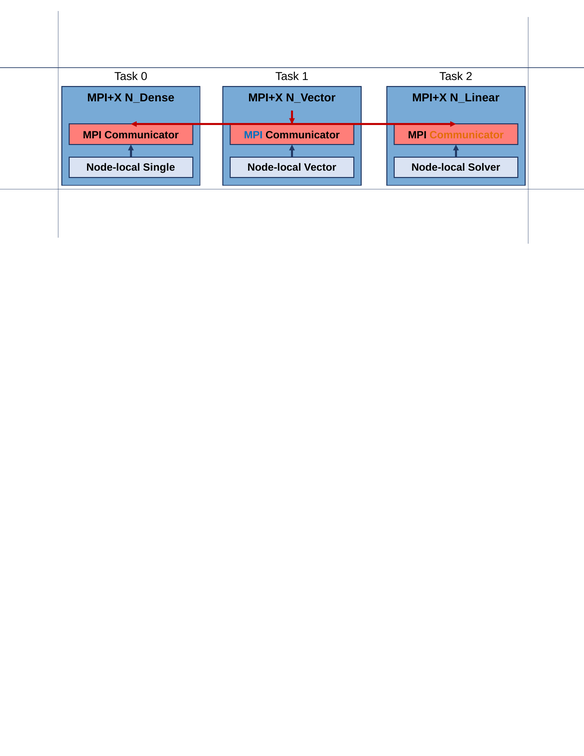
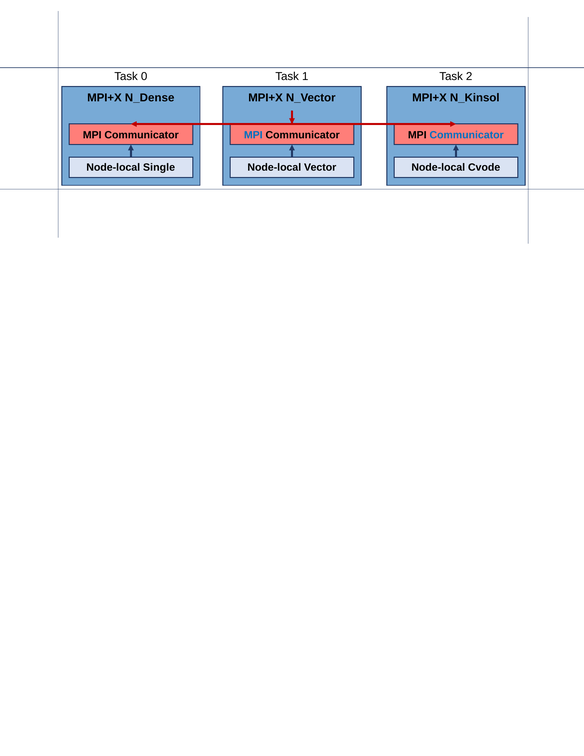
N_Linear: N_Linear -> N_Kinsol (475, 98)
Communicator colour: orange -> blue (467, 135)
Solver: Solver -> Cvode (484, 167)
